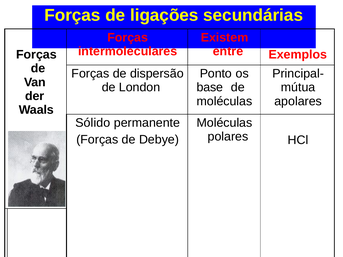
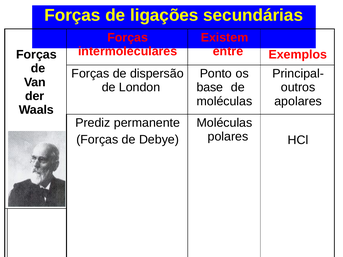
mútua: mútua -> outros (298, 87)
Sólido: Sólido -> Prediz (93, 123)
